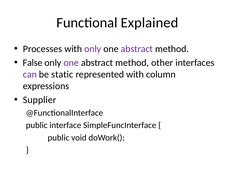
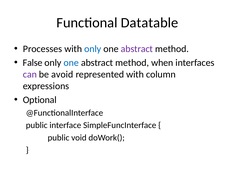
Explained: Explained -> Datatable (150, 23)
only colour: purple -> blue (93, 49)
one colour: purple -> blue (71, 63)
other: other -> when (162, 63)
static: static -> avoid (62, 74)
Supplier: Supplier -> Optional (40, 100)
